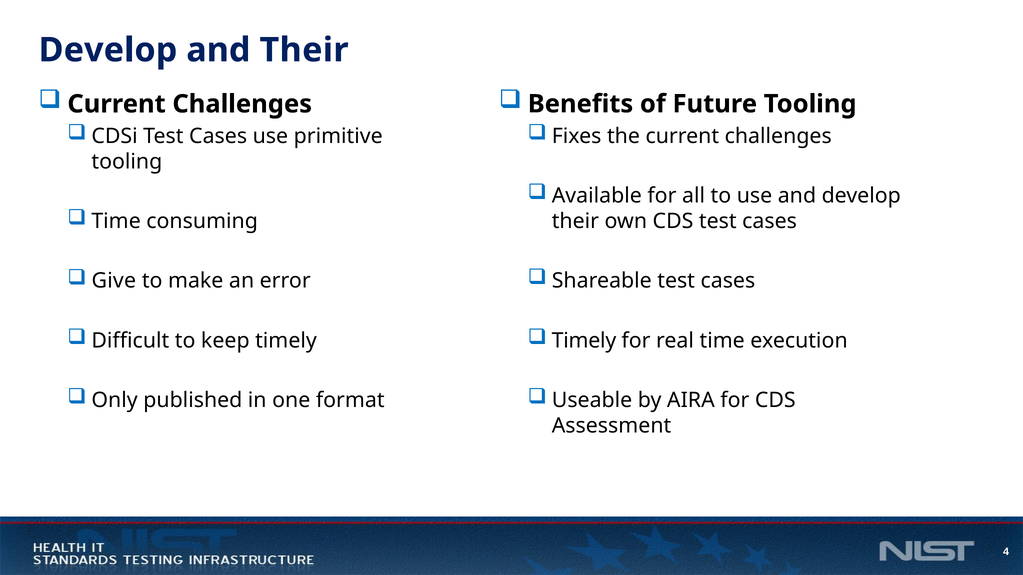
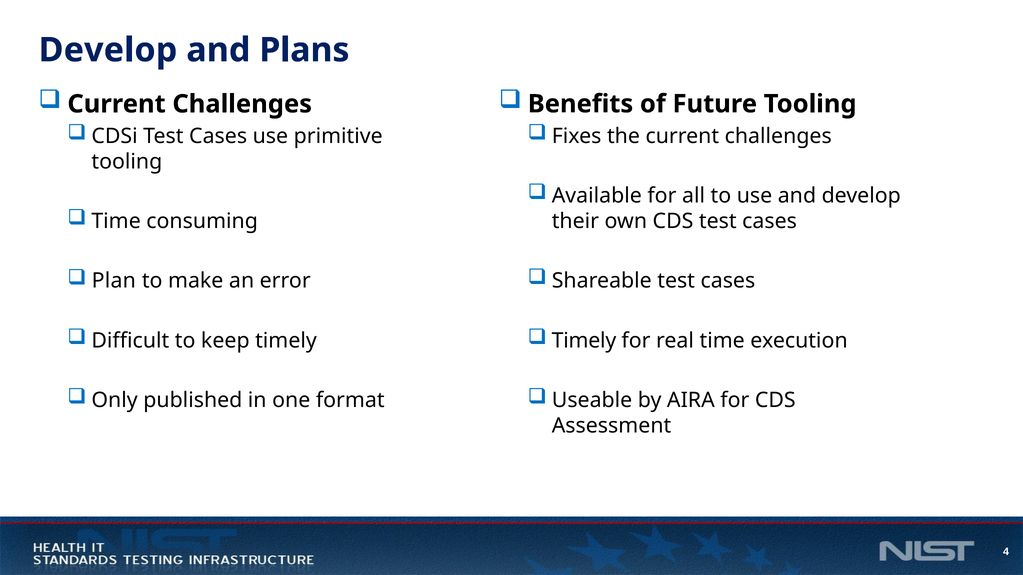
and Their: Their -> Plans (304, 50)
Give: Give -> Plan (114, 281)
